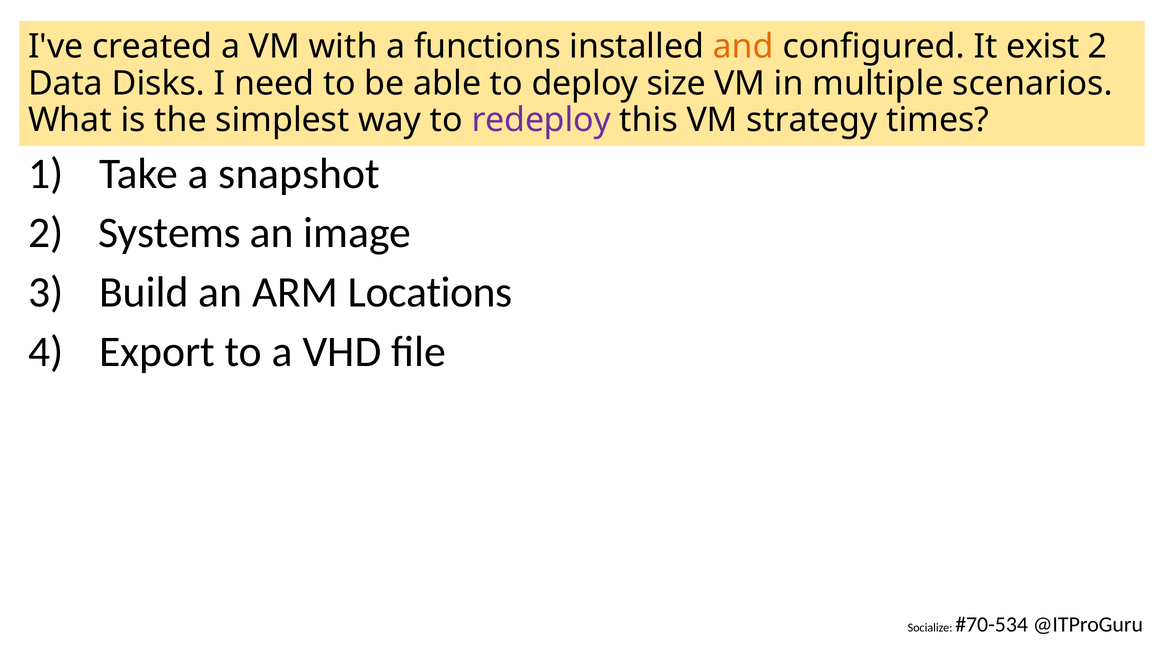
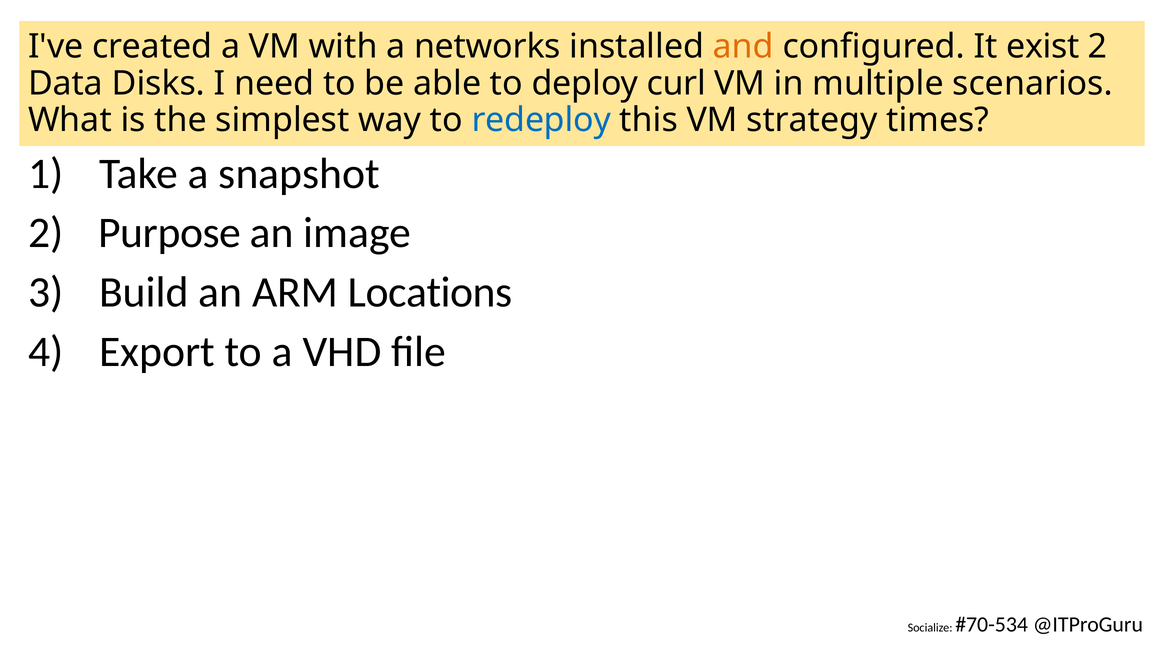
functions: functions -> networks (487, 47)
size: size -> curl (676, 83)
redeploy colour: purple -> blue (541, 120)
Systems: Systems -> Purpose (170, 233)
